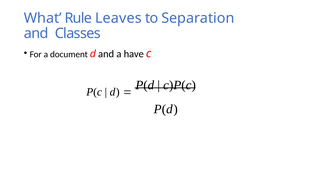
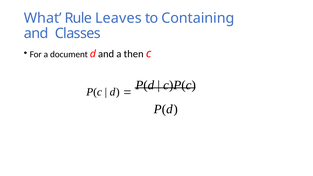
Separation: Separation -> Containing (198, 18)
have: have -> then (134, 54)
